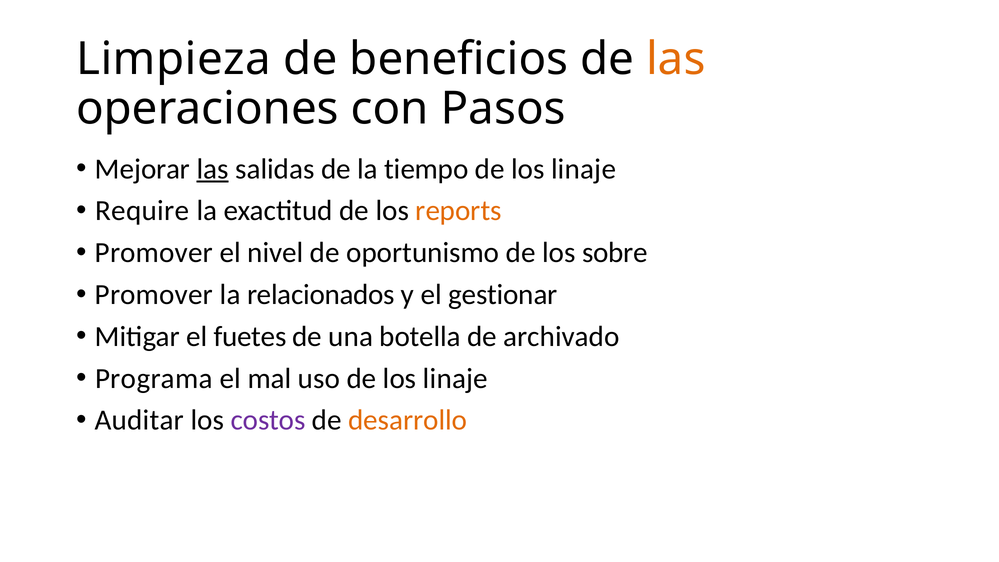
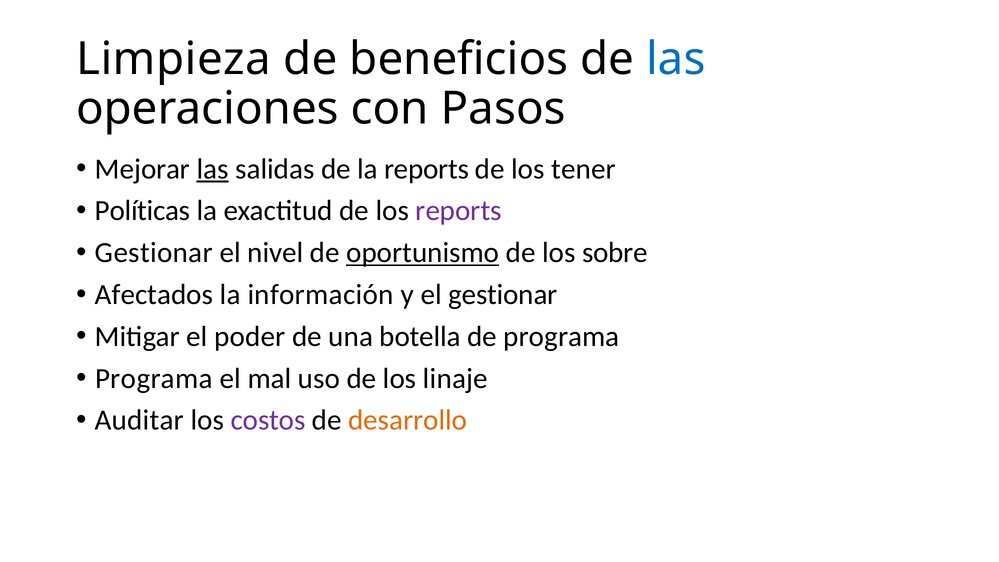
las colour: orange -> blue (676, 59)
la tiempo: tiempo -> reports (427, 169)
linaje: linaje -> tener (584, 169)
Require: Require -> Políticas (143, 211)
reports colour: orange -> purple (459, 211)
Promover: Promover -> Gestionar (154, 253)
oportunismo underline: none -> present (423, 253)
Promover: Promover -> Afectados (154, 295)
relacionados: relacionados -> información (321, 295)
fuetes: fuetes -> poder (250, 336)
de archivado: archivado -> programa (561, 336)
